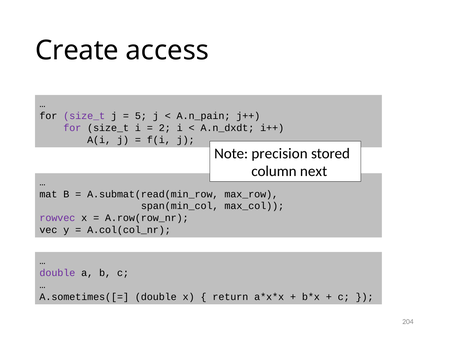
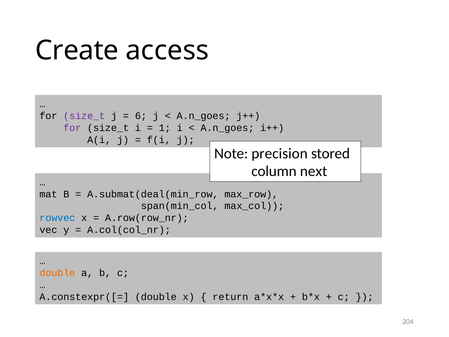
5: 5 -> 6 (141, 116)
A.n_pain: A.n_pain -> A.n_goes (204, 116)
2: 2 -> 1 (165, 128)
A.n_dxdt: A.n_dxdt -> A.n_goes (227, 128)
A.submat(read(min_row: A.submat(read(min_row -> A.submat(deal(min_row (153, 194)
rowvec colour: purple -> blue (57, 218)
double colour: purple -> orange (57, 273)
A.sometimes([=: A.sometimes([= -> A.constexpr([= (84, 297)
